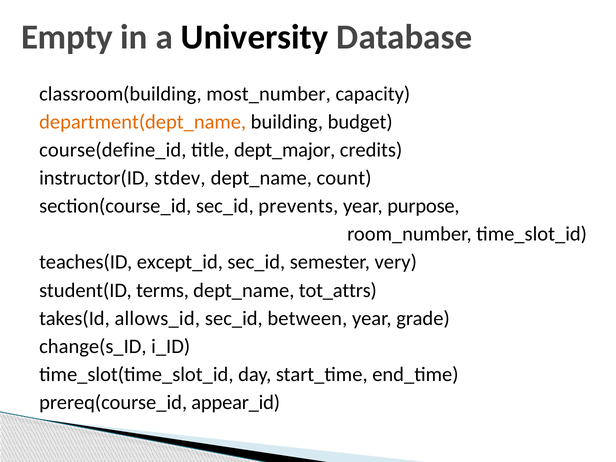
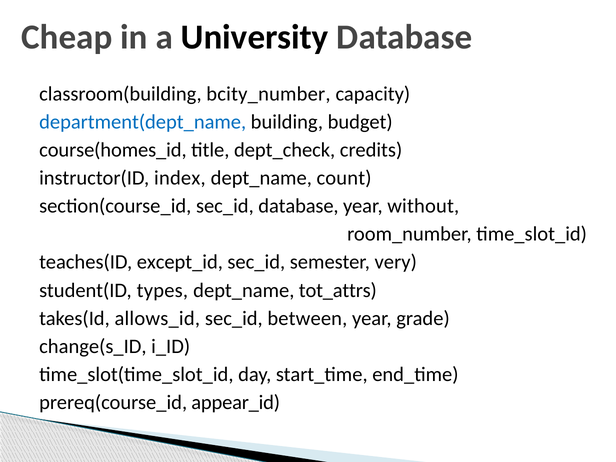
Empty: Empty -> Cheap (67, 37)
most_number: most_number -> bcity_number (268, 94)
department(dept_name colour: orange -> blue (143, 122)
course(define_id: course(define_id -> course(homes_id (113, 150)
dept_major: dept_major -> dept_check (285, 150)
stdev: stdev -> index (180, 178)
sec_id prevents: prevents -> database (298, 206)
purpose: purpose -> without (423, 206)
terms: terms -> types (162, 290)
